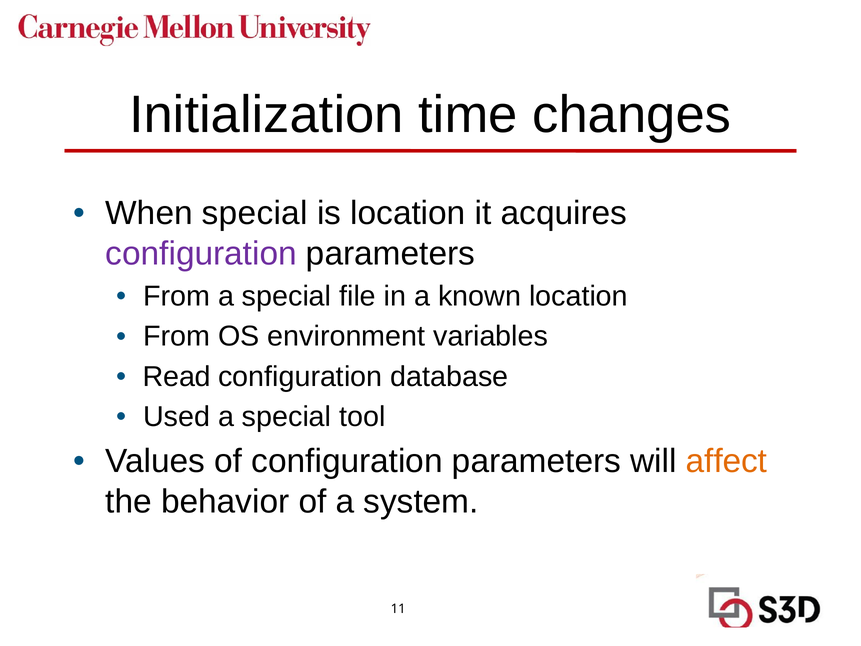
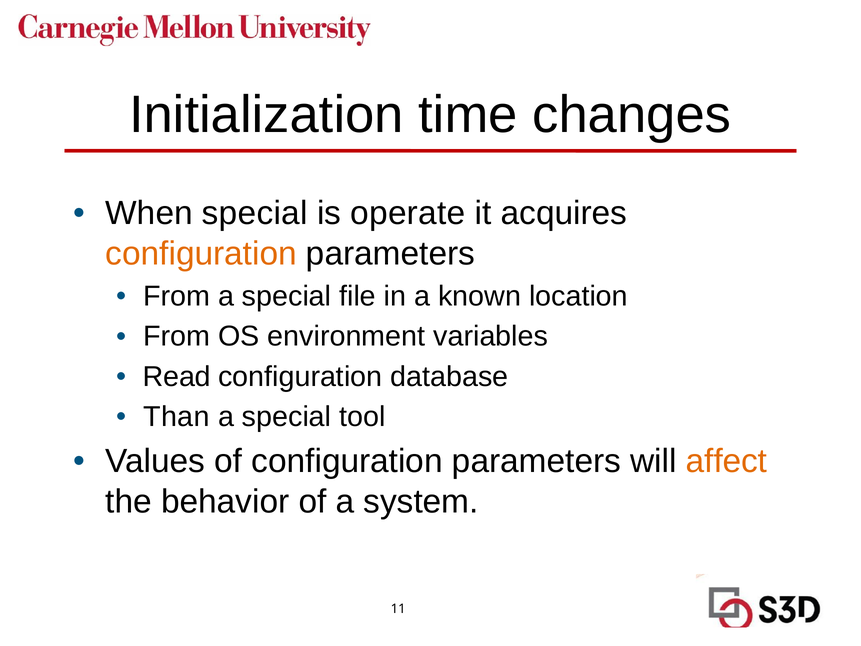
is location: location -> operate (408, 213)
configuration colour: purple -> orange (201, 253)
Used: Used -> Than (176, 417)
